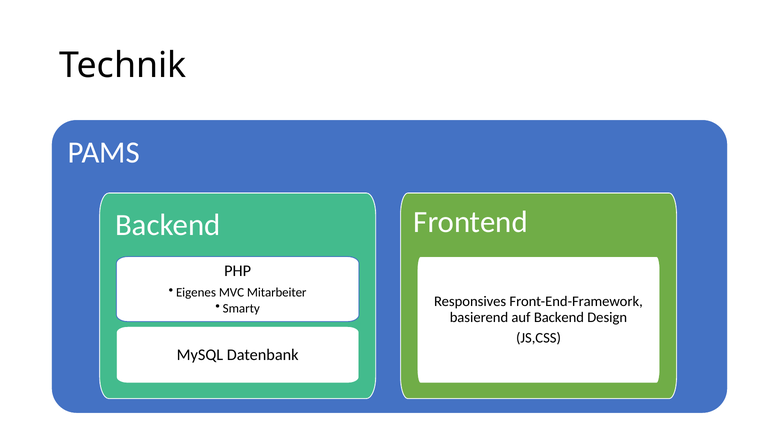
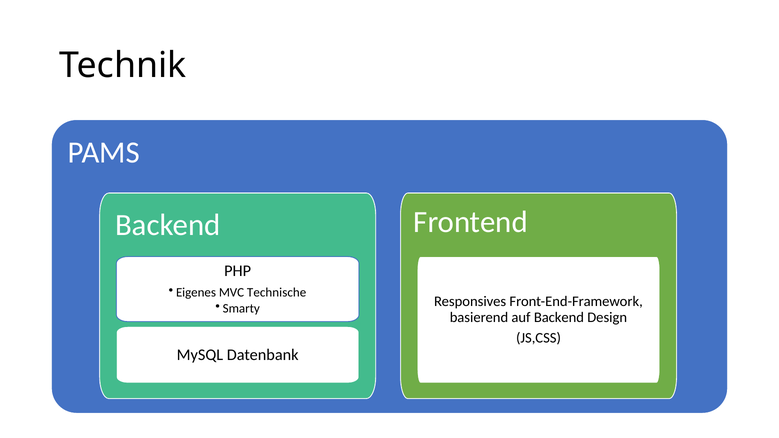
Mitarbeiter: Mitarbeiter -> Technische (277, 292)
